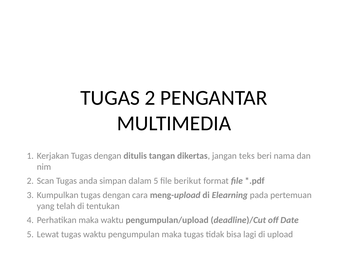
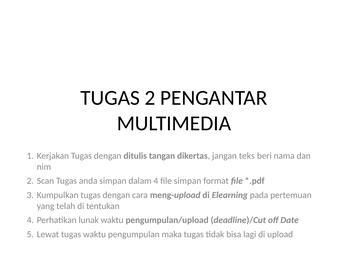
dalam 5: 5 -> 4 (156, 181)
file berikut: berikut -> simpan (188, 181)
Perhatikan maka: maka -> lunak (89, 220)
